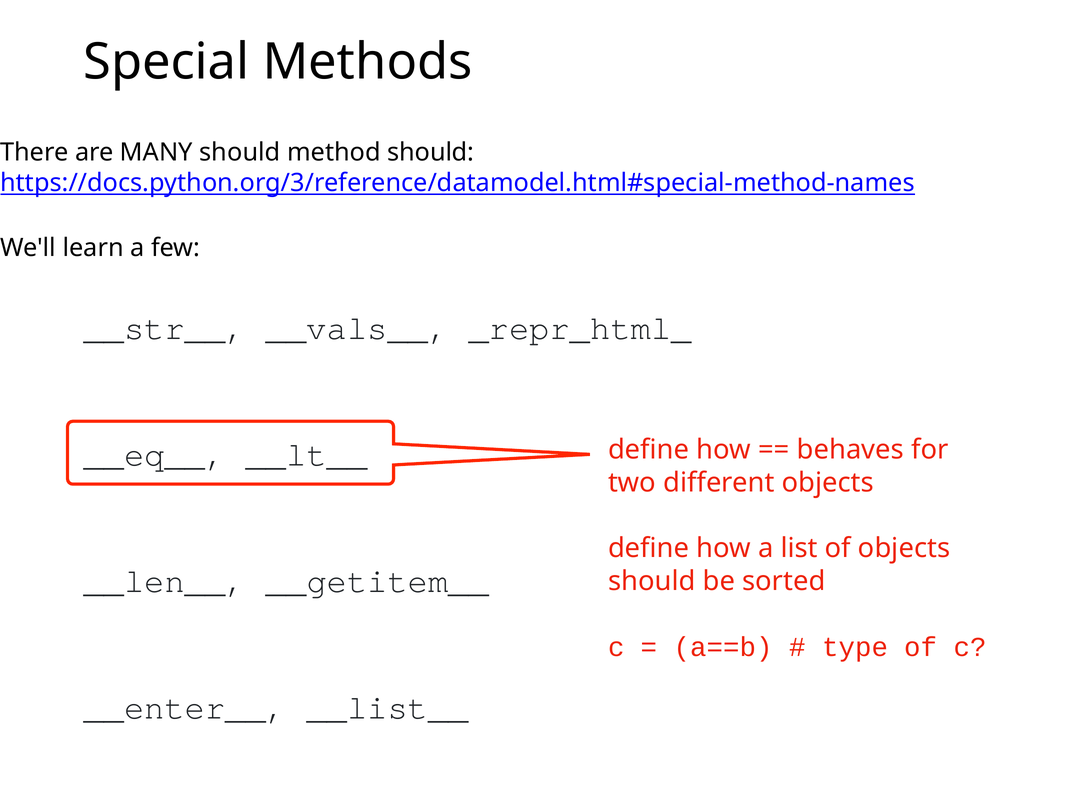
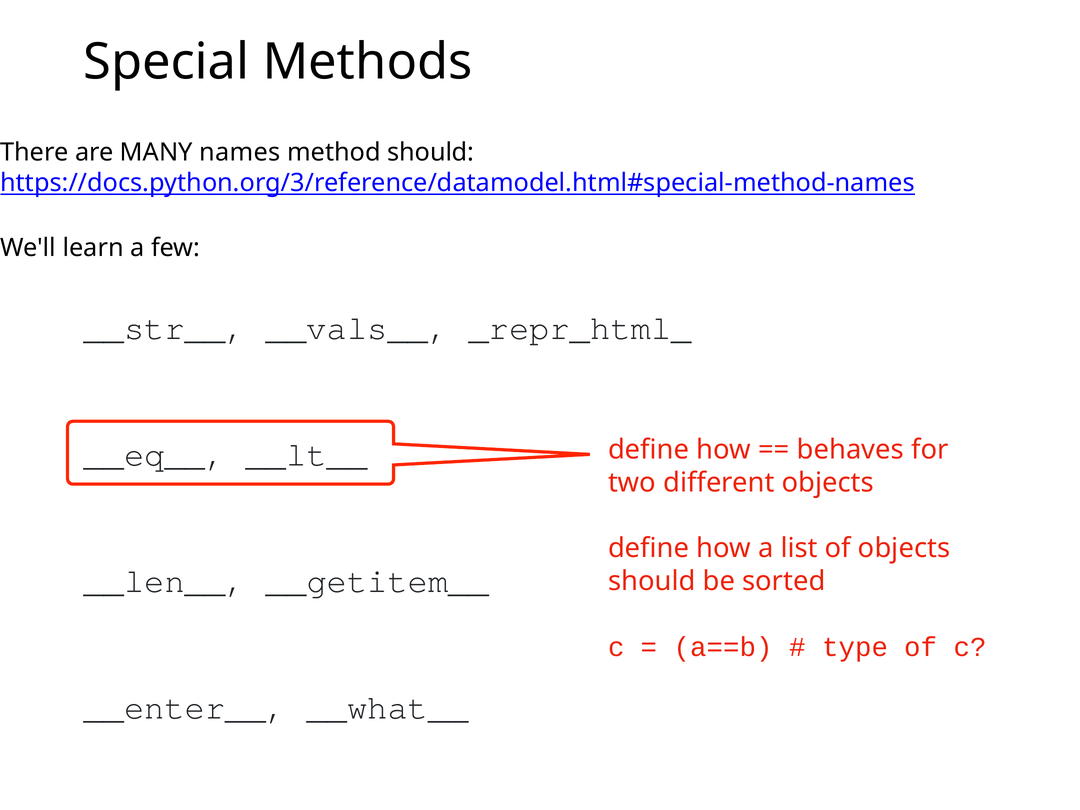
MANY should: should -> names (240, 152)
__list__: __list__ -> __what__ (388, 708)
